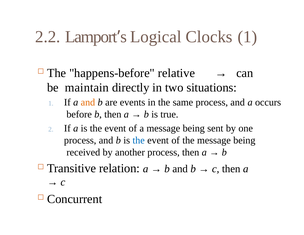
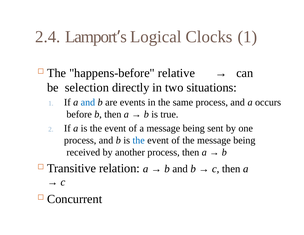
2.2: 2.2 -> 2.4 (48, 37)
maintain: maintain -> selection (87, 88)
and colour: orange -> blue (88, 102)
